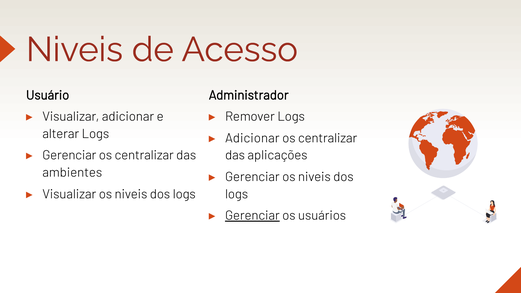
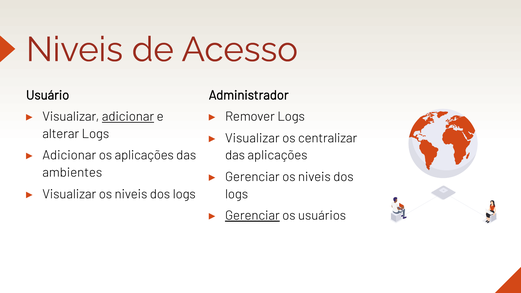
adicionar underline: none -> present (128, 117)
Adicionar: Adicionar -> Visualizar (252, 138)
Gerenciar: Gerenciar -> Adicionar (69, 155)
centralizar: centralizar -> aplicações (144, 155)
